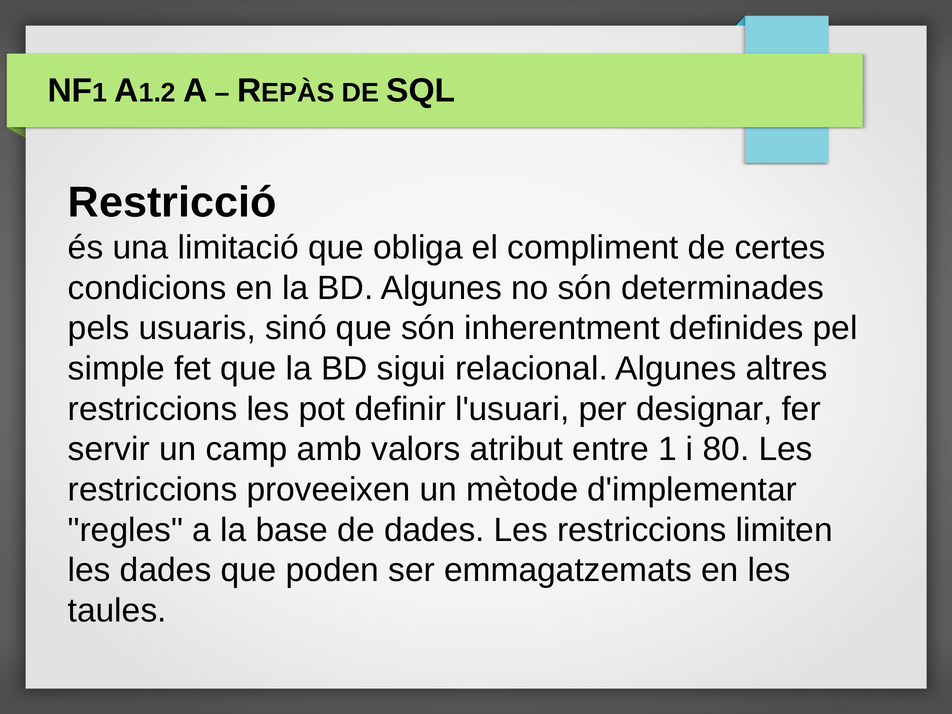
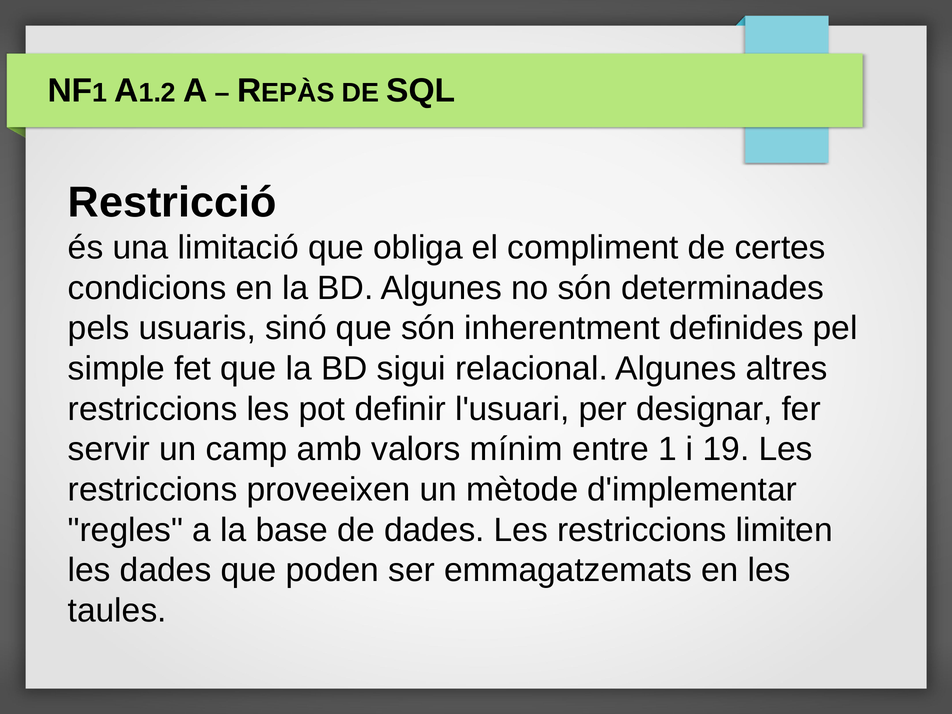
atribut: atribut -> mínim (516, 449)
80: 80 -> 19 (726, 449)
